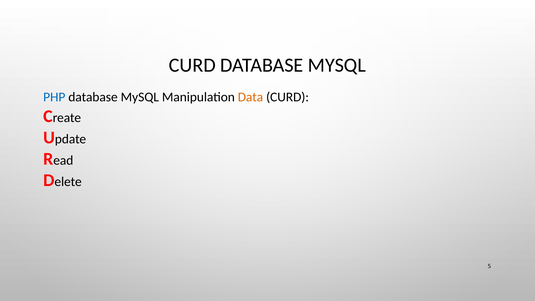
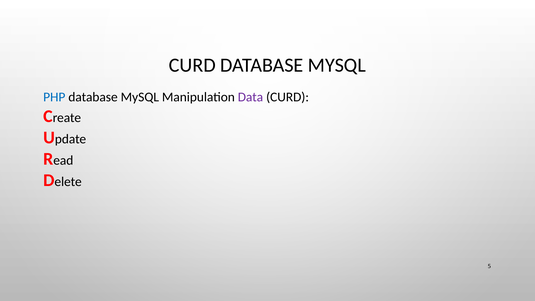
Data colour: orange -> purple (250, 97)
